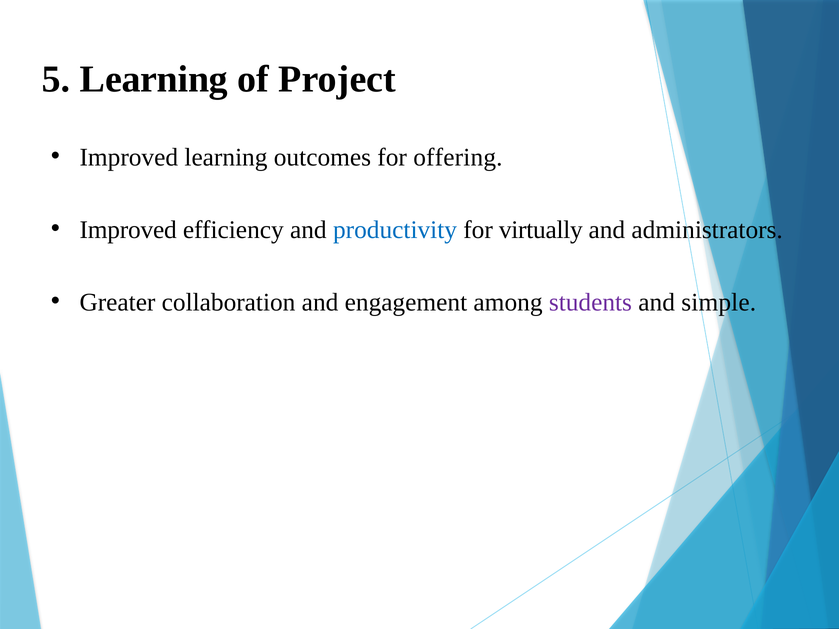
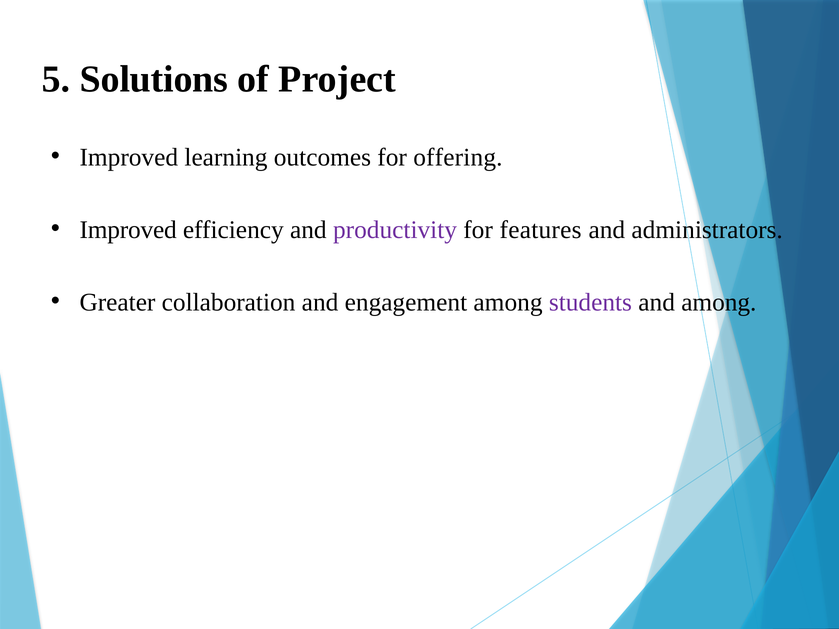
5 Learning: Learning -> Solutions (154, 79)
productivity colour: blue -> purple (395, 230)
virtually: virtually -> features (541, 230)
and simple: simple -> among (719, 303)
